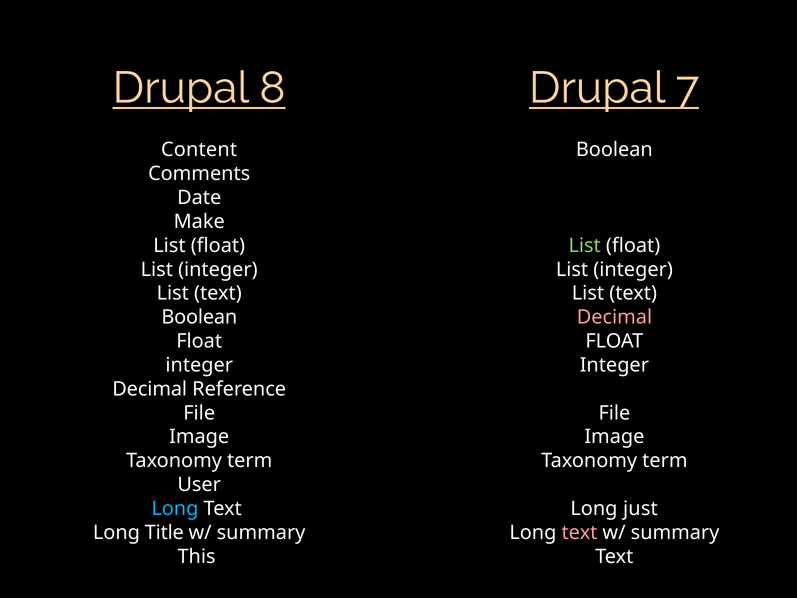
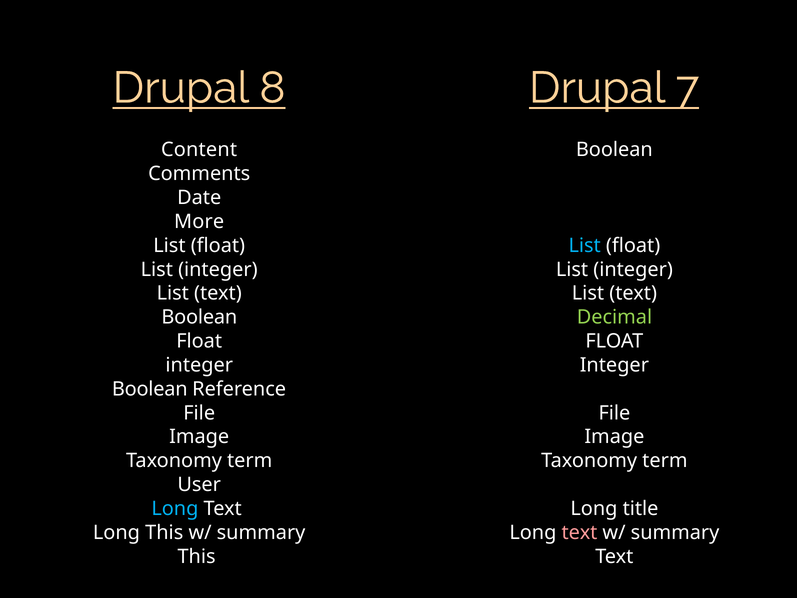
Make: Make -> More (199, 222)
List colour: light green -> light blue (585, 245)
Decimal colour: pink -> light green (614, 317)
Decimal: Decimal -> Boolean (150, 389)
just: just -> title (641, 508)
Long Title: Title -> This (164, 532)
